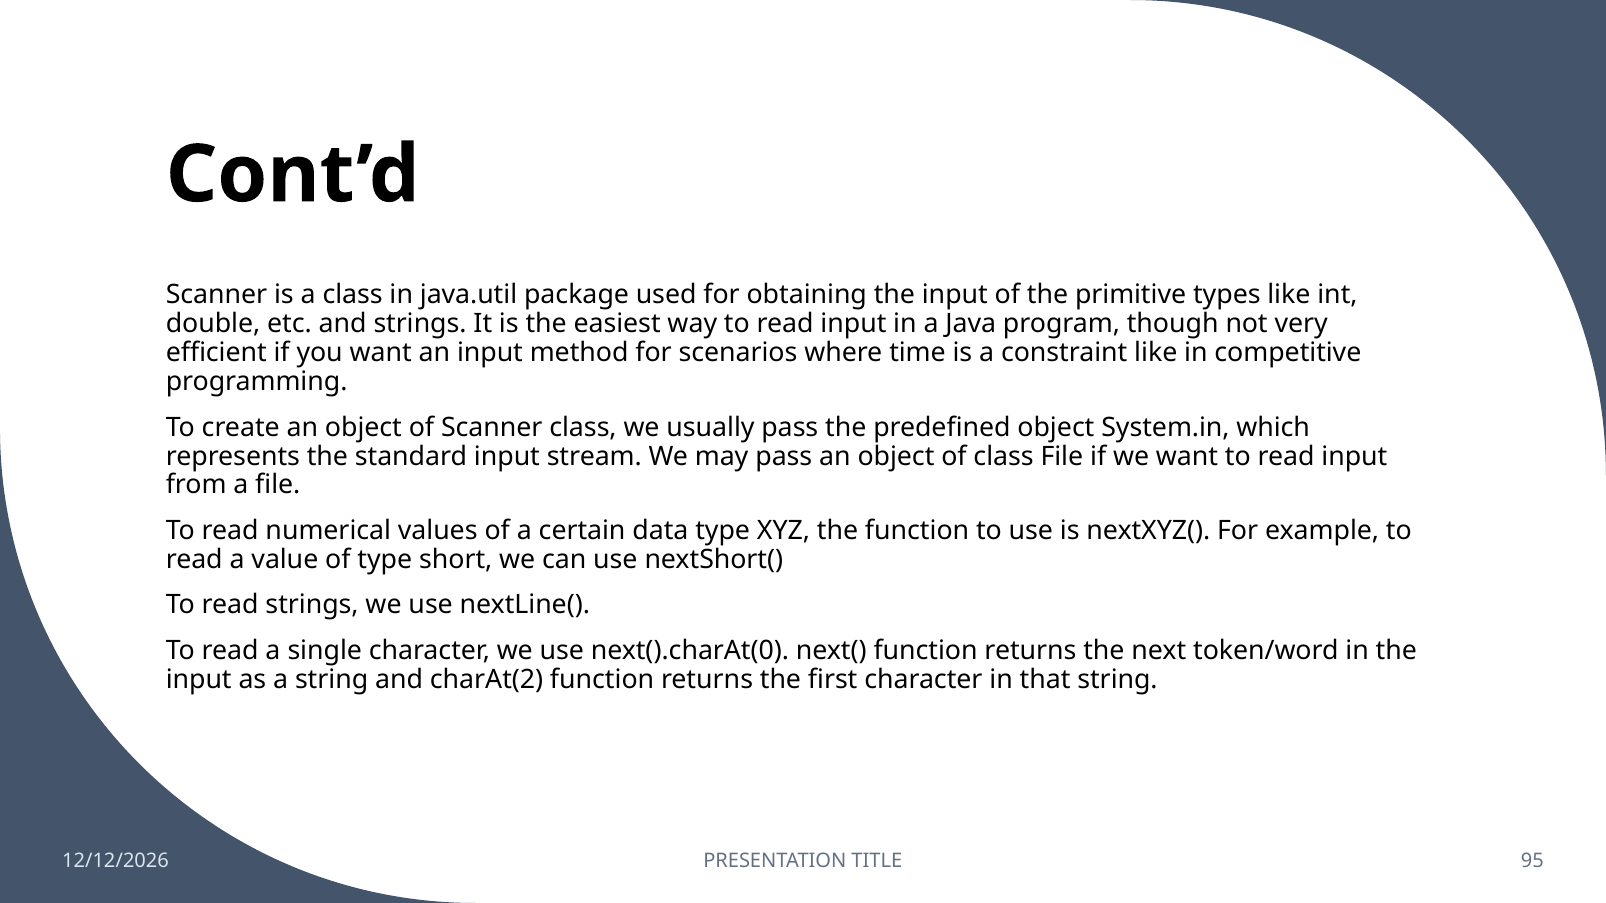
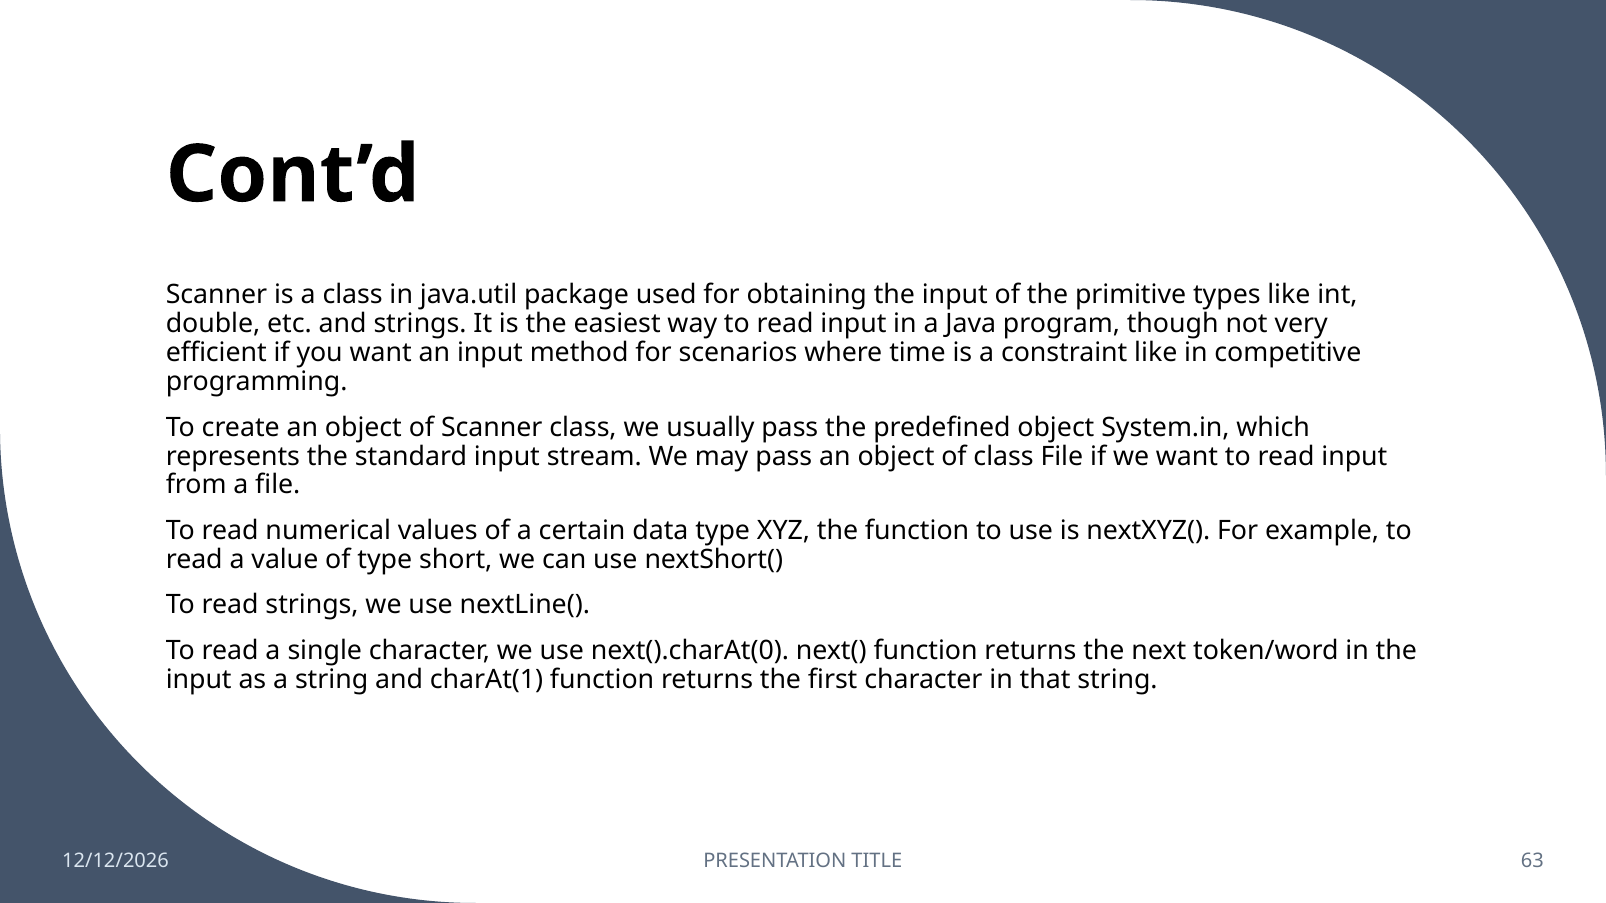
charAt(2: charAt(2 -> charAt(1 (487, 680)
95: 95 -> 63 (1532, 861)
